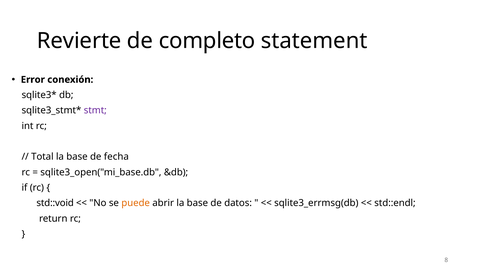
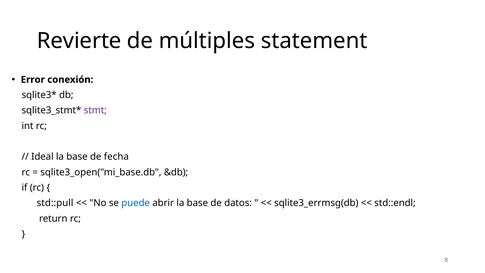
completo: completo -> múltiples (207, 41)
Total: Total -> Ideal (42, 157)
std::void: std::void -> std::pull (55, 203)
puede colour: orange -> blue (136, 203)
